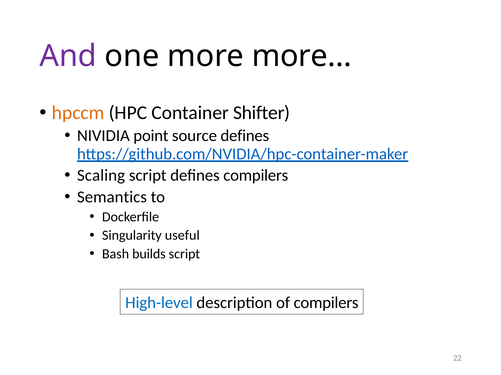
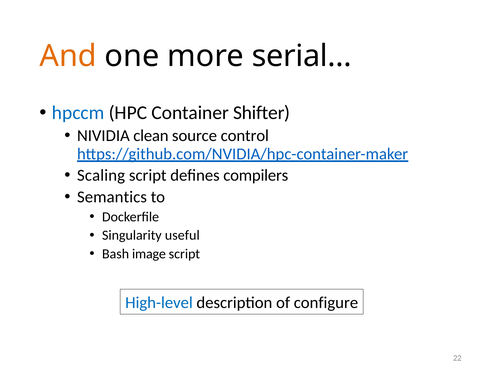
And colour: purple -> orange (68, 56)
more…: more… -> serial… (302, 56)
hpccm colour: orange -> blue (78, 113)
point: point -> clean (151, 136)
source defines: defines -> control (245, 136)
builds: builds -> image (149, 254)
of compilers: compilers -> configure (326, 303)
